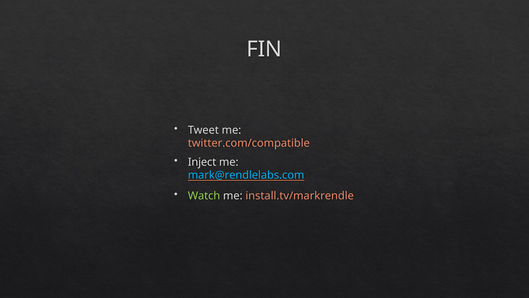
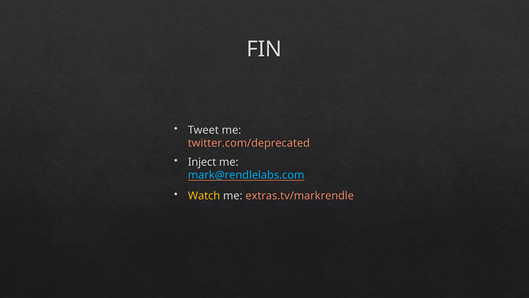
twitter.com/compatible: twitter.com/compatible -> twitter.com/deprecated (249, 143)
Watch colour: light green -> yellow (204, 196)
install.tv/markrendle: install.tv/markrendle -> extras.tv/markrendle (300, 196)
